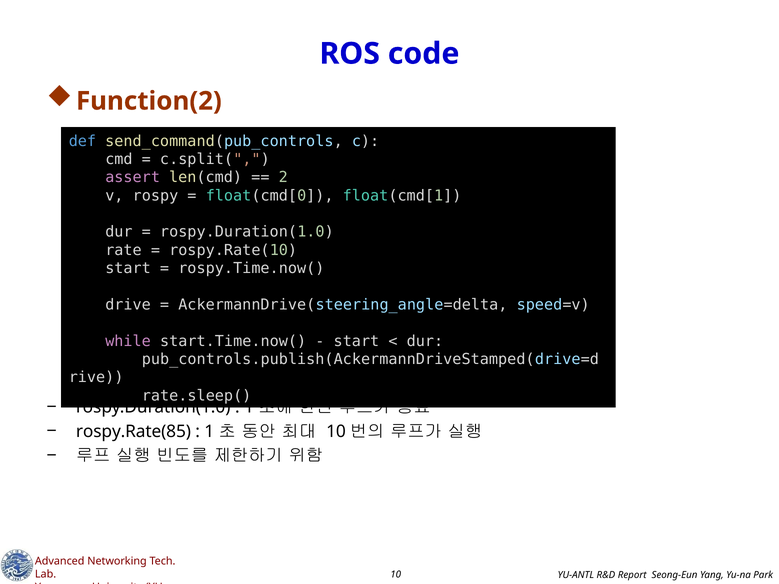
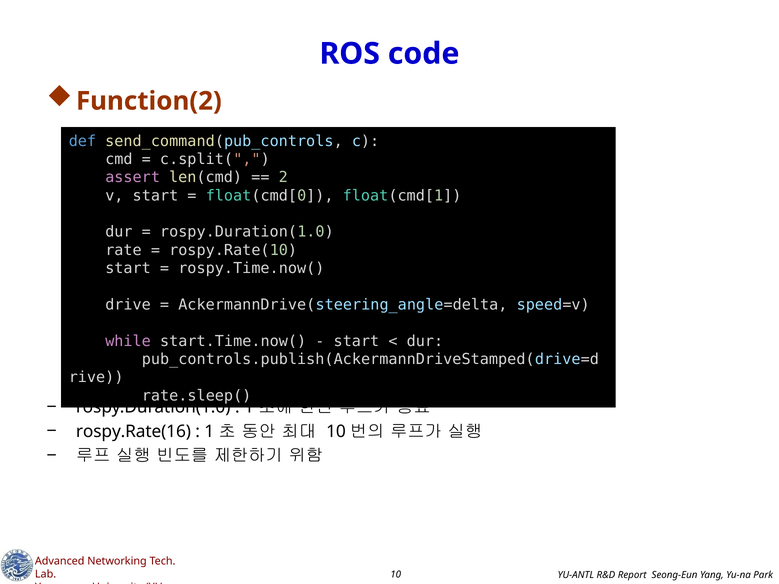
v rospy: rospy -> start (155, 196)
rospy.Rate(85: rospy.Rate(85 -> rospy.Rate(16 (133, 432)
